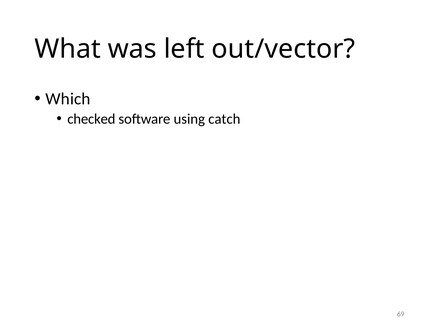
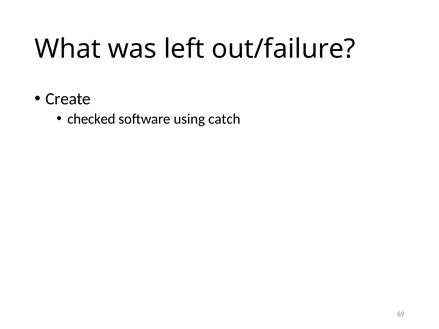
out/vector: out/vector -> out/failure (284, 49)
Which: Which -> Create (68, 99)
